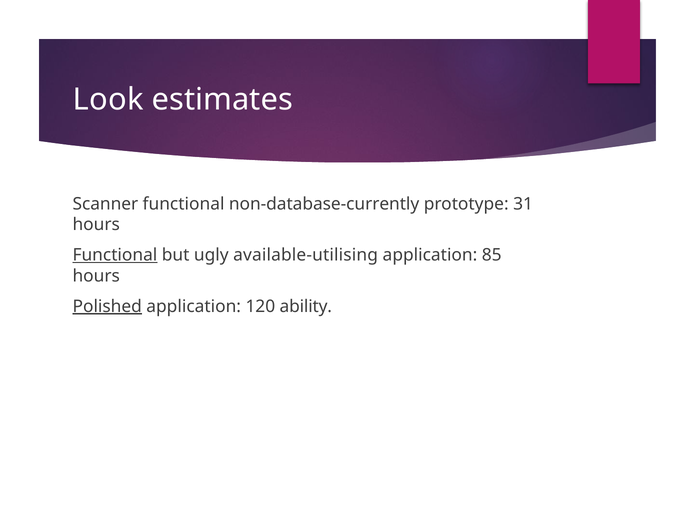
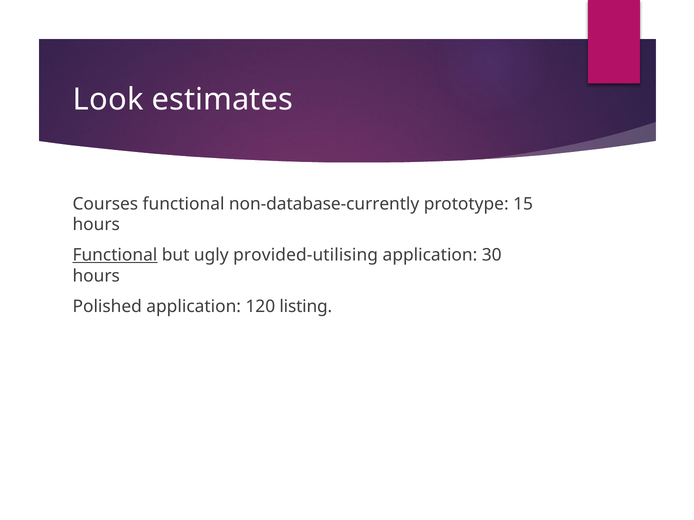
Scanner: Scanner -> Courses (105, 204)
31: 31 -> 15 (523, 204)
available-utilising: available-utilising -> provided-utilising (306, 255)
85: 85 -> 30 (492, 255)
Polished underline: present -> none (107, 307)
ability: ability -> listing (306, 307)
